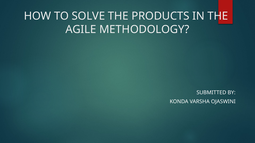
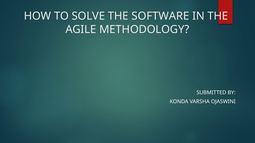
PRODUCTS: PRODUCTS -> SOFTWARE (160, 16)
